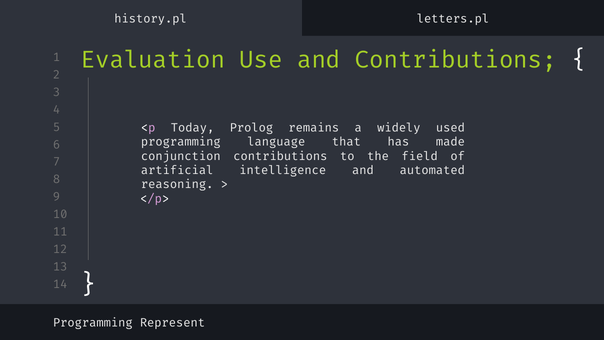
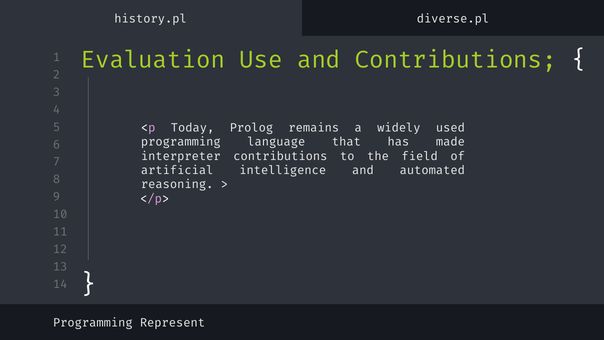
letters.pl: letters.pl -> diverse.pl (453, 19)
conjunction: conjunction -> interpreter (181, 156)
